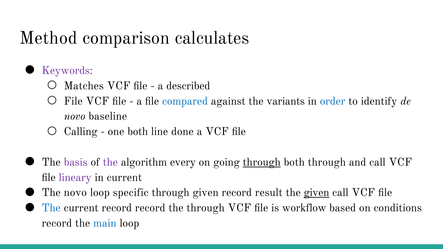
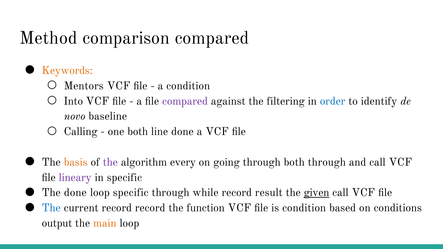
comparison calculates: calculates -> compared (212, 38)
Keywords colour: purple -> orange (67, 71)
Matches: Matches -> Mentors (84, 86)
a described: described -> condition (188, 86)
File: File -> Into (73, 101)
compared colour: blue -> purple (185, 101)
variants: variants -> filtering (286, 101)
basis colour: purple -> orange (76, 162)
through underline: present -> none (262, 162)
in current: current -> specific (124, 178)
The novo: novo -> done (75, 193)
through given: given -> while (206, 193)
the through: through -> function (206, 208)
is workflow: workflow -> condition (304, 208)
record: record -> output (57, 223)
main colour: blue -> orange (105, 223)
